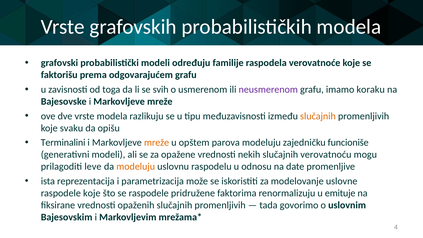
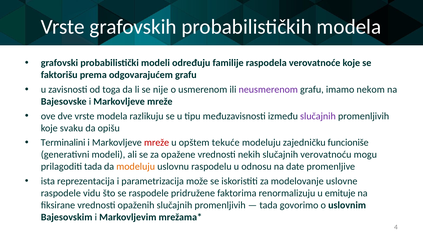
svih: svih -> nije (161, 90)
koraku: koraku -> nekom (371, 90)
slučajnih colour: orange -> purple (318, 116)
mreže colour: orange -> red (157, 143)
parova: parova -> tekuće (226, 143)
prilagoditi leve: leve -> tada (93, 167)
raspodele koje: koje -> vidu (92, 193)
